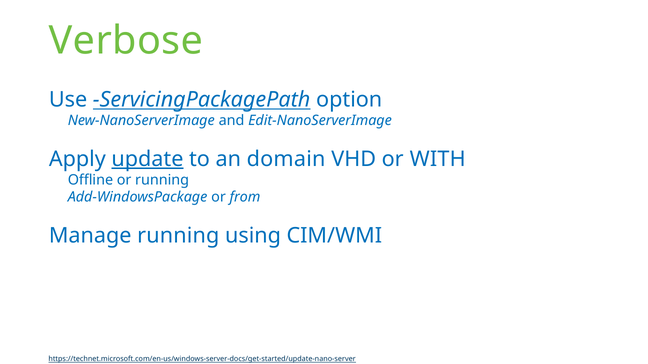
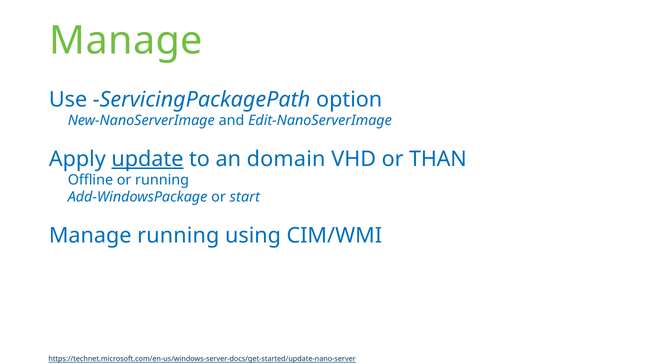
Verbose: Verbose -> Manage (126, 41)
ServicingPackagePath underline: present -> none (202, 100)
WITH: WITH -> THAN (438, 159)
from: from -> start (245, 198)
